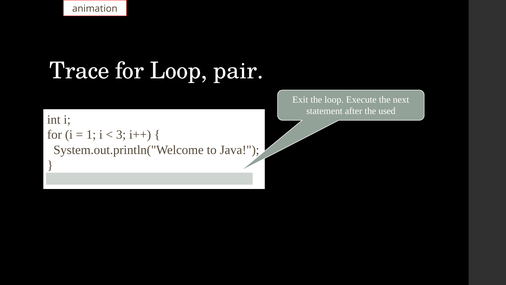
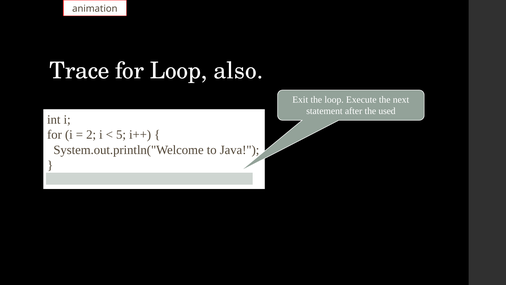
pair: pair -> also (238, 71)
1: 1 -> 2 (91, 135)
3: 3 -> 5 (121, 135)
